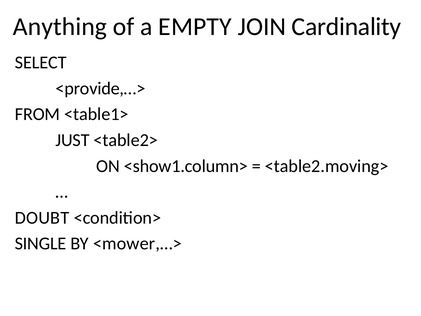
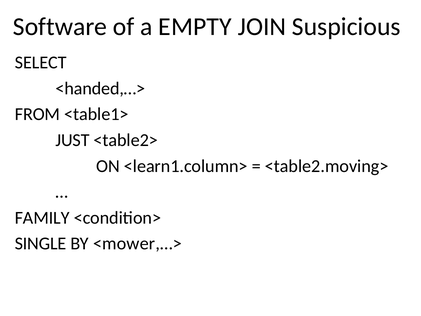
Anything: Anything -> Software (60, 27)
Cardinality: Cardinality -> Suspicious (346, 27)
<provide,…>: <provide,…> -> <handed,…> (100, 88)
<show1.column>: <show1.column> -> <learn1.column> (186, 166)
DOUBT: DOUBT -> FAMILY (42, 218)
